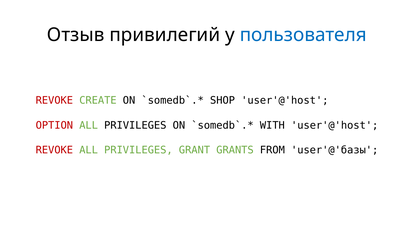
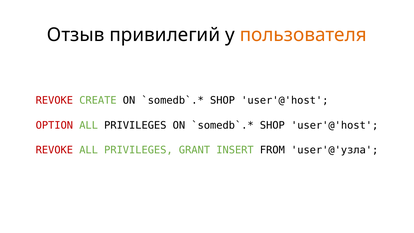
пользователя colour: blue -> orange (303, 35)
WITH: WITH -> SHOP (272, 125)
GRANTS: GRANTS -> INSERT (235, 150)
user'@'базы: user'@'базы -> user'@'узла (335, 150)
